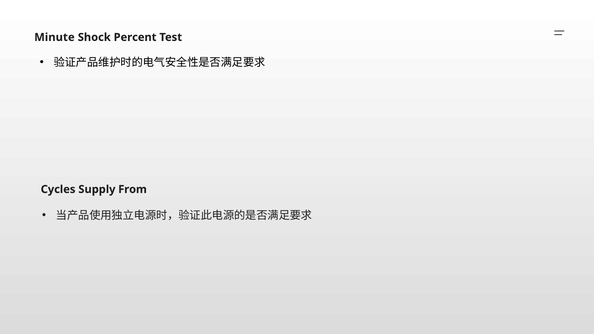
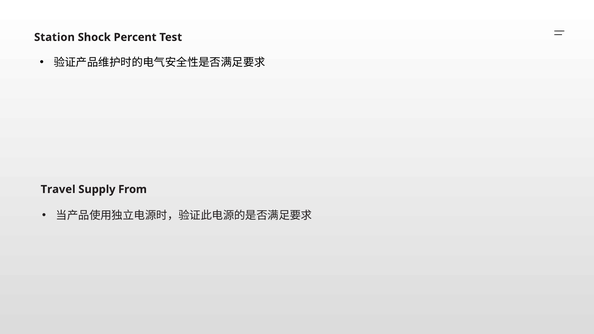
Minute: Minute -> Station (54, 37)
Cycles: Cycles -> Travel (58, 189)
